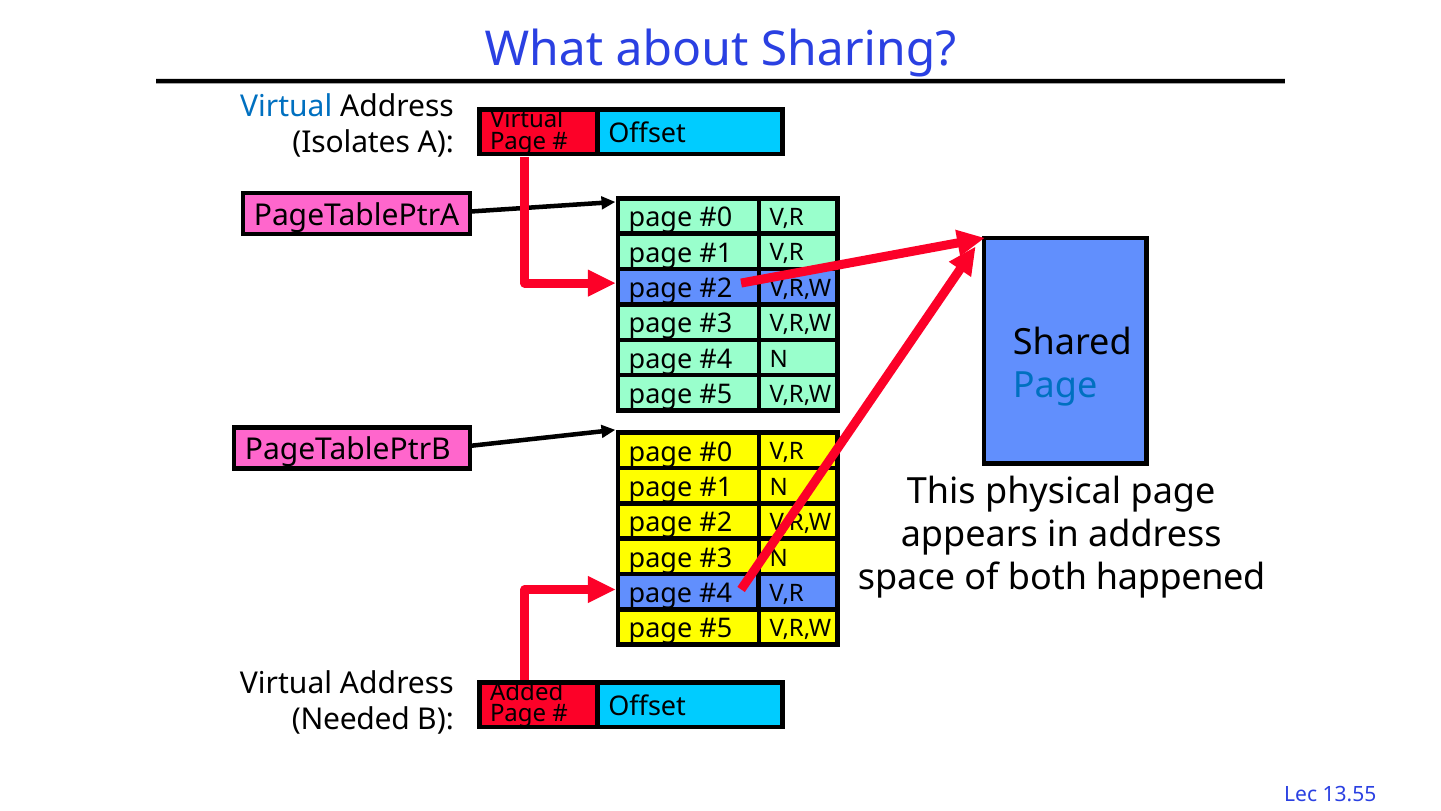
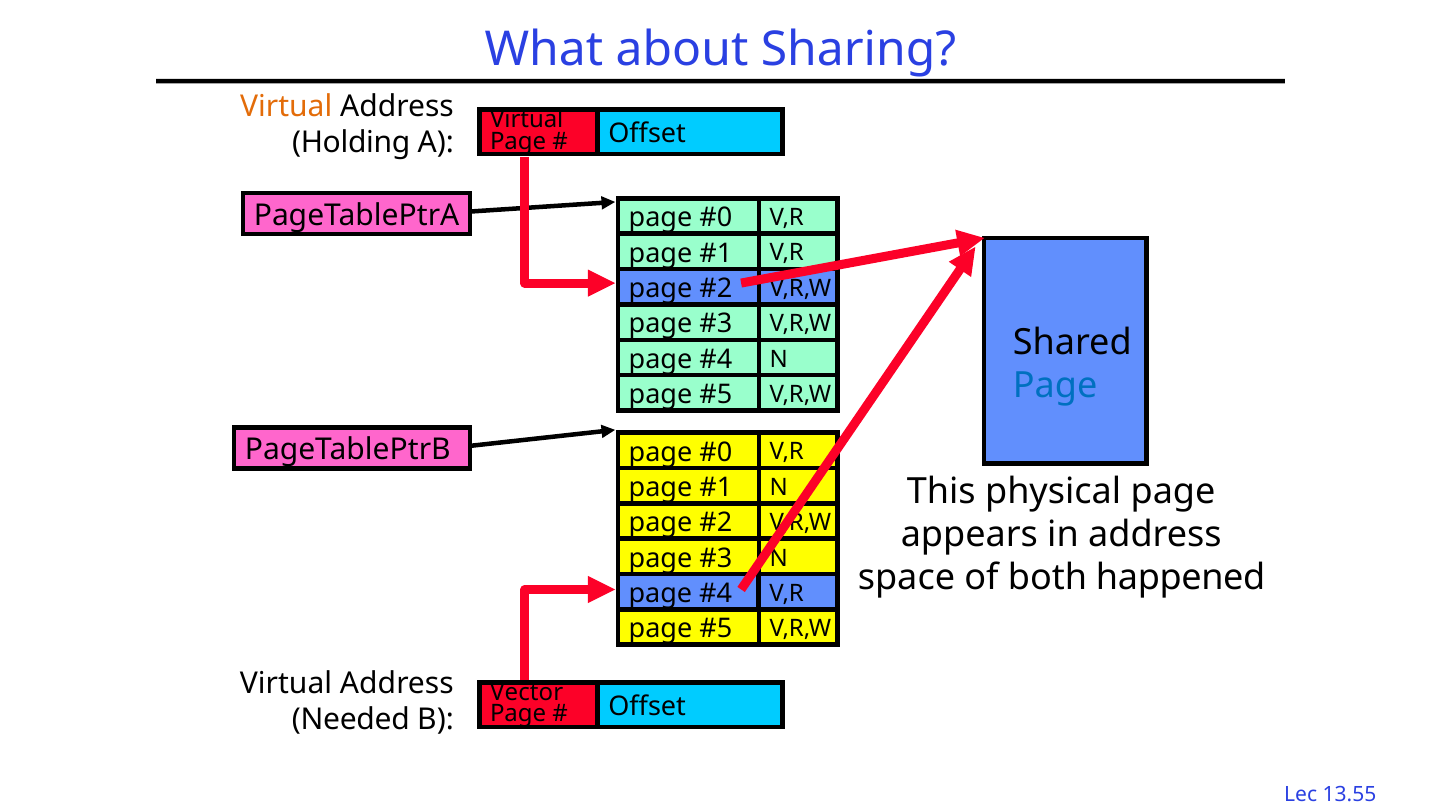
Virtual colour: blue -> orange (286, 106)
Isolates: Isolates -> Holding (351, 142)
Added: Added -> Vector (527, 692)
